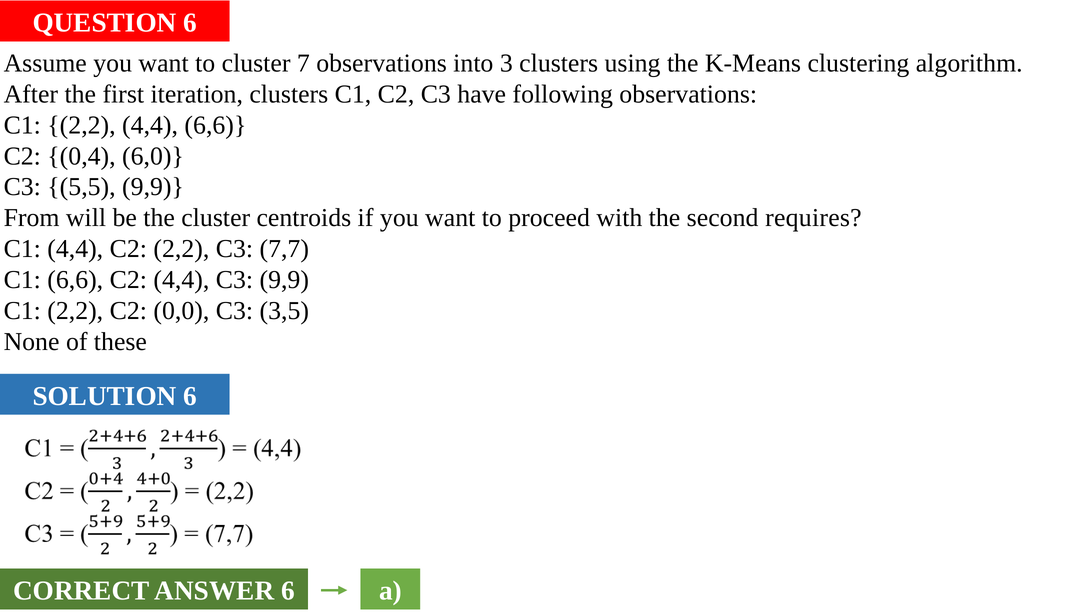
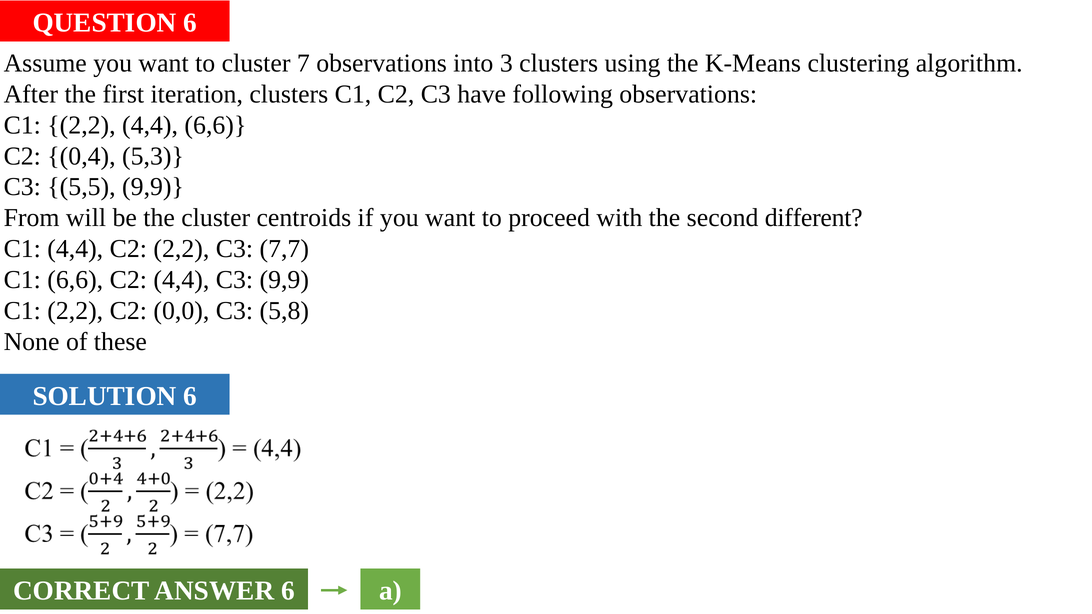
6,0: 6,0 -> 5,3 (153, 156)
requires: requires -> different (814, 218)
3,5: 3,5 -> 5,8 (284, 311)
